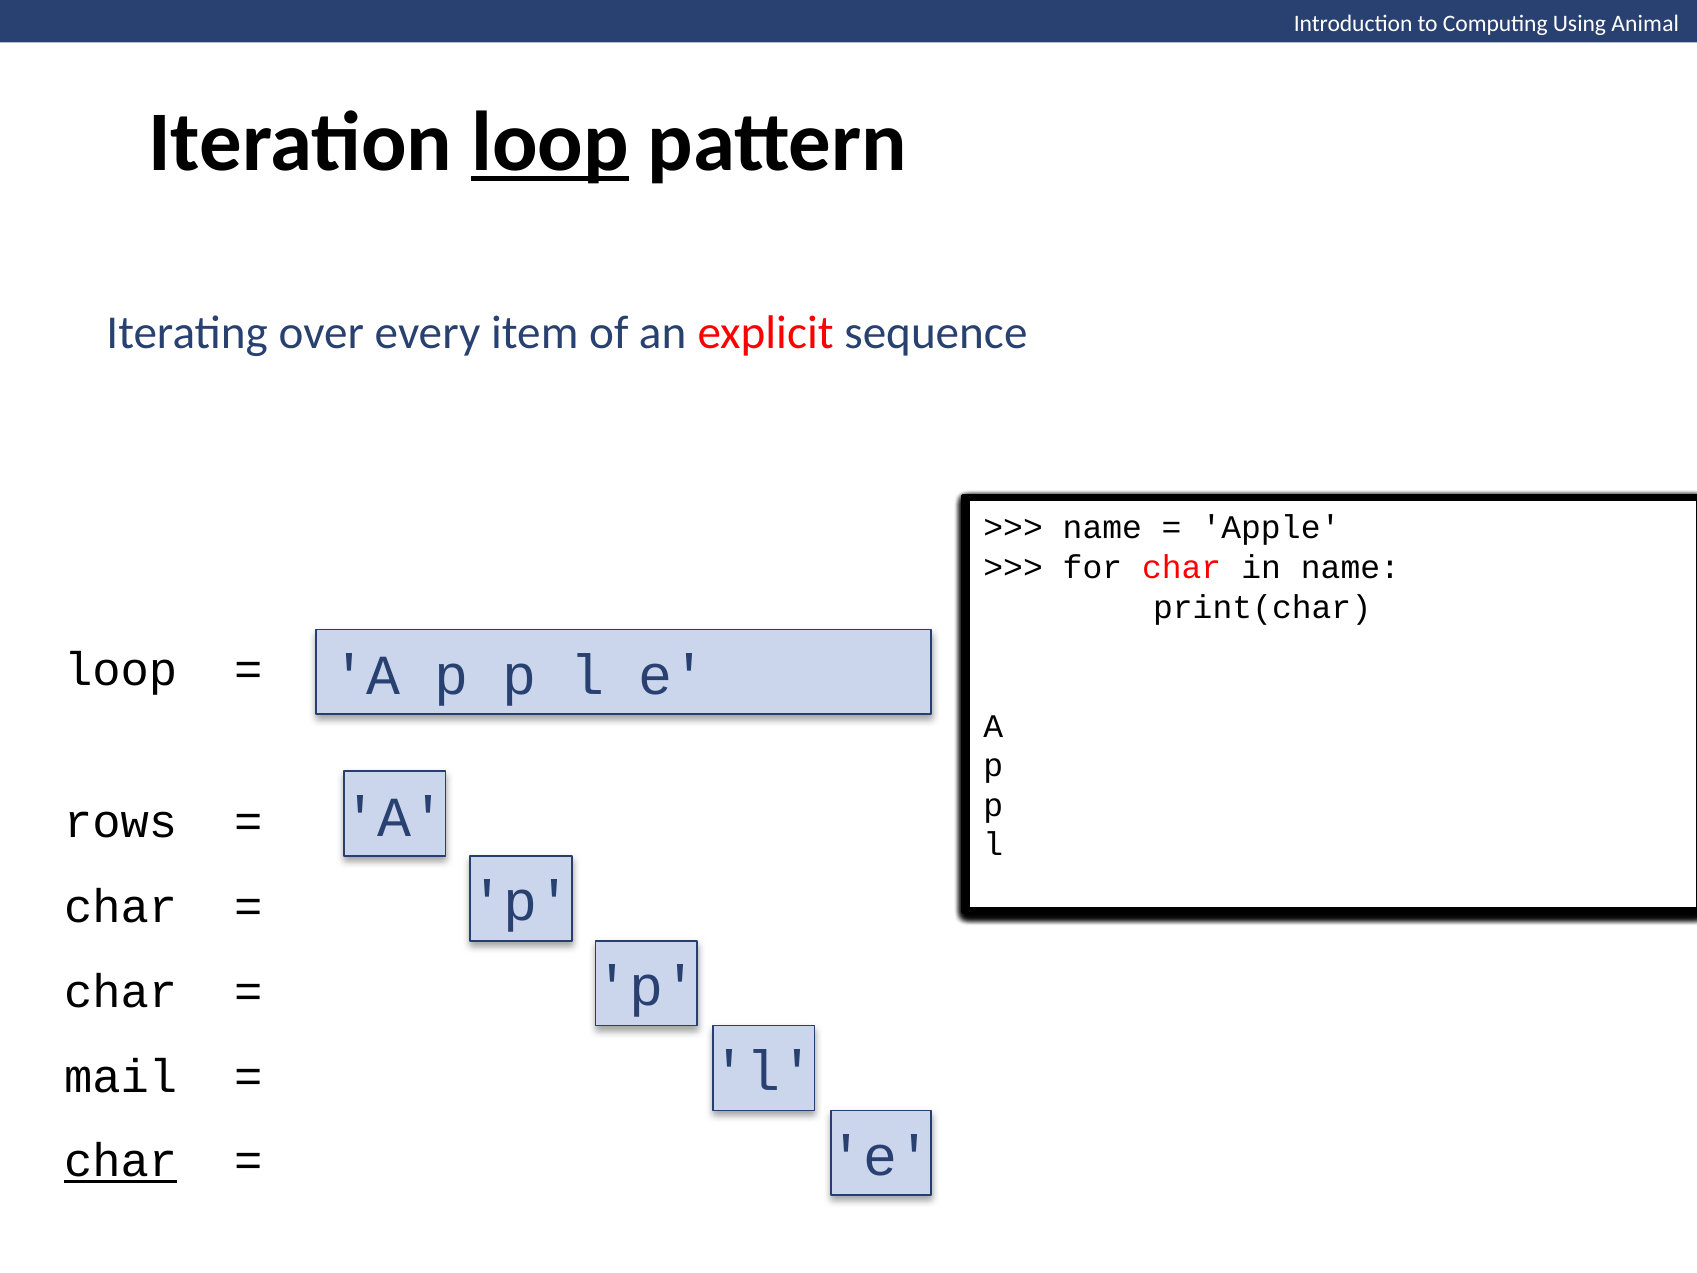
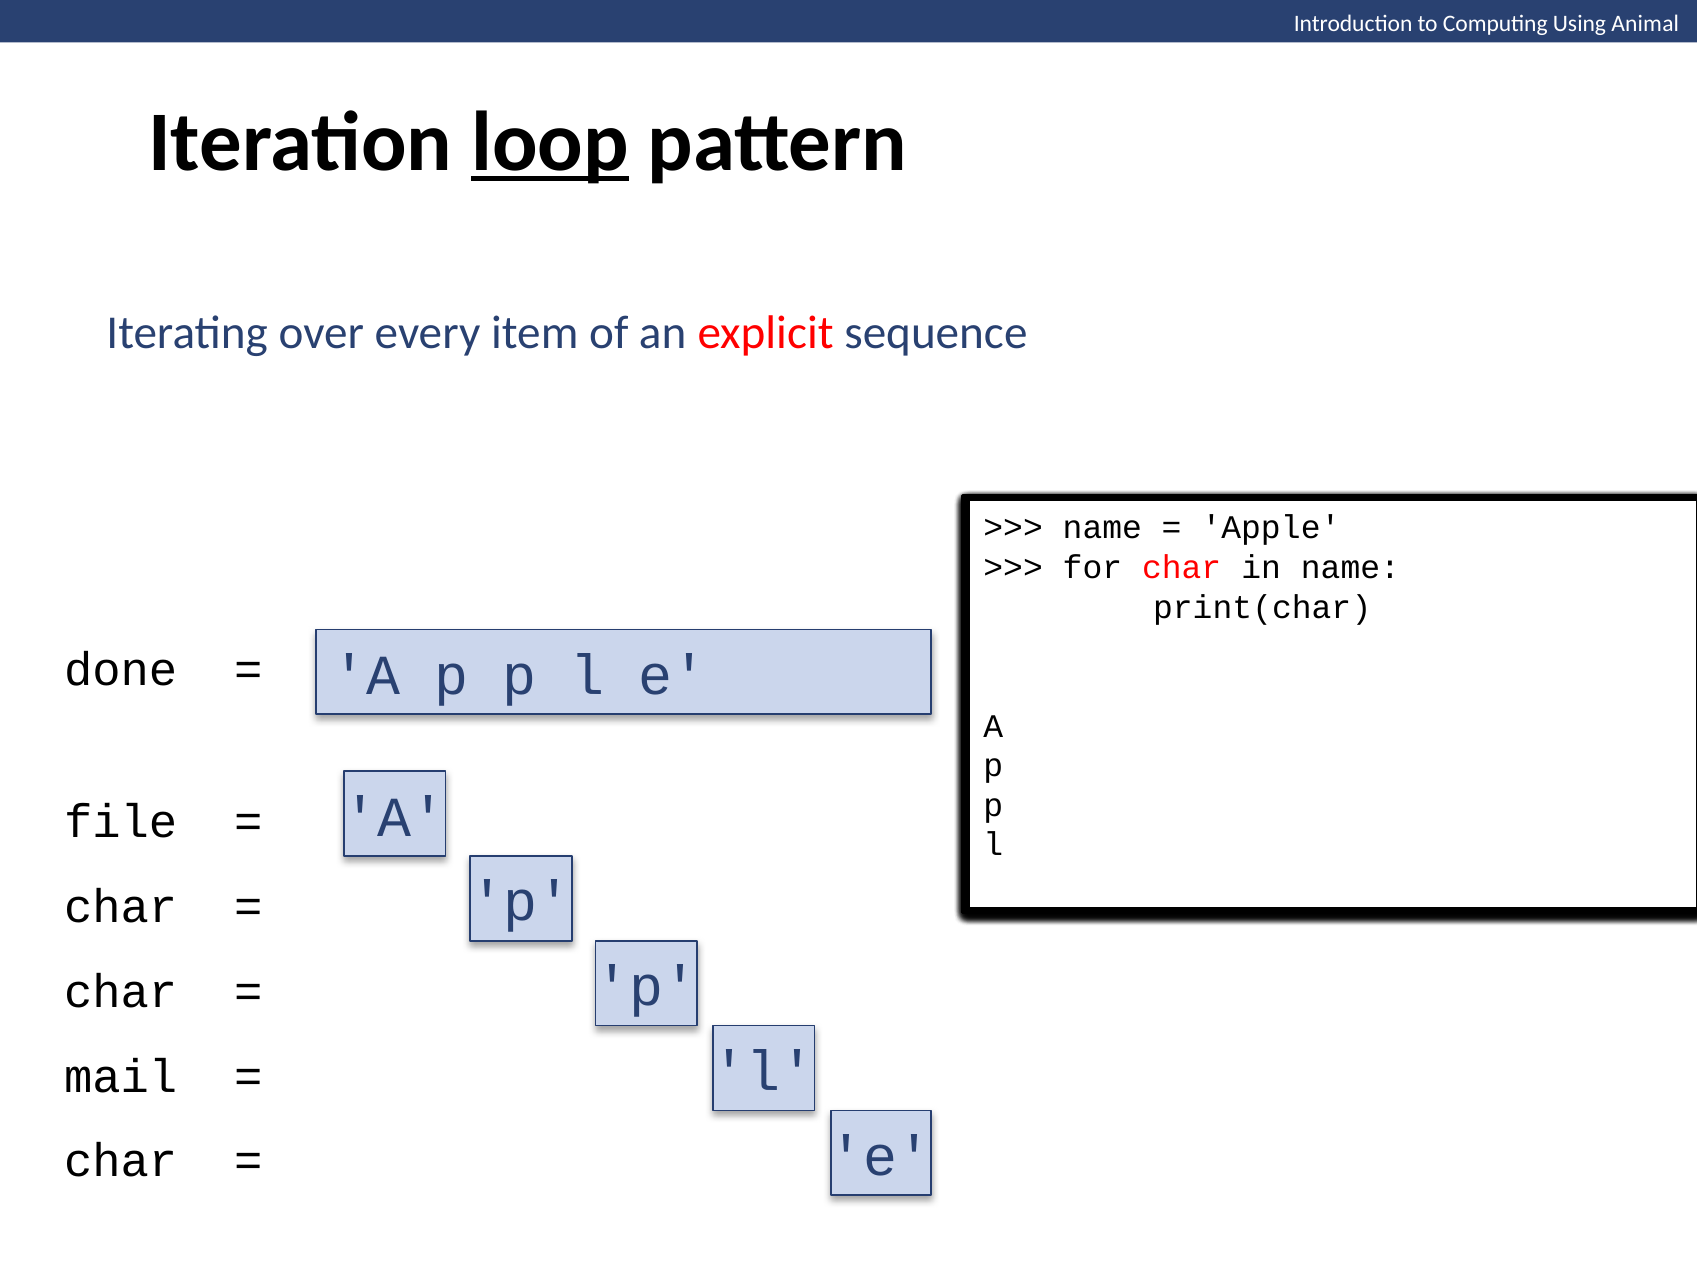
loop: loop -> done (121, 670)
rows: rows -> file (121, 822)
char underline: present -> none (121, 1161)
